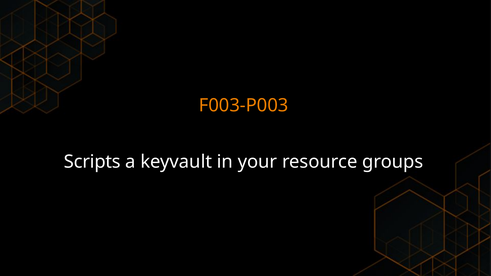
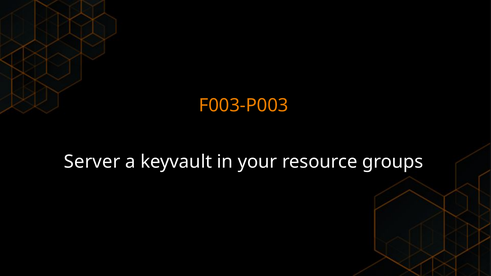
Scripts: Scripts -> Server (92, 162)
